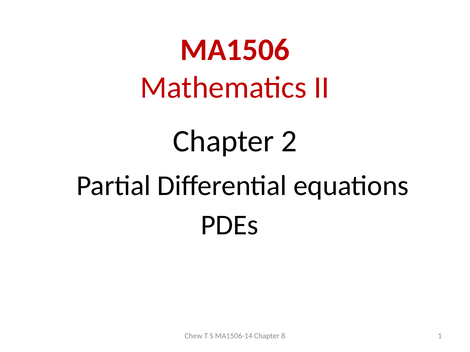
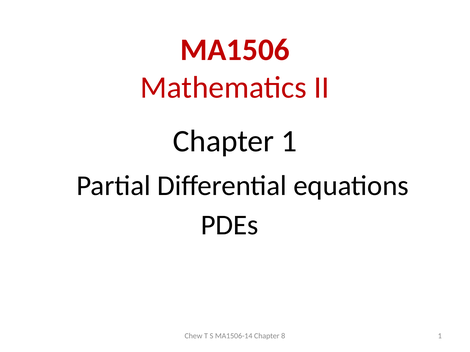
Chapter 2: 2 -> 1 (289, 141)
